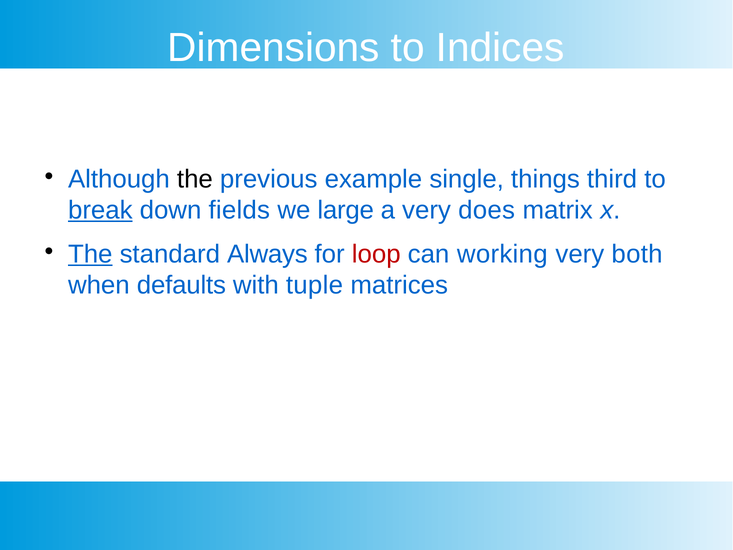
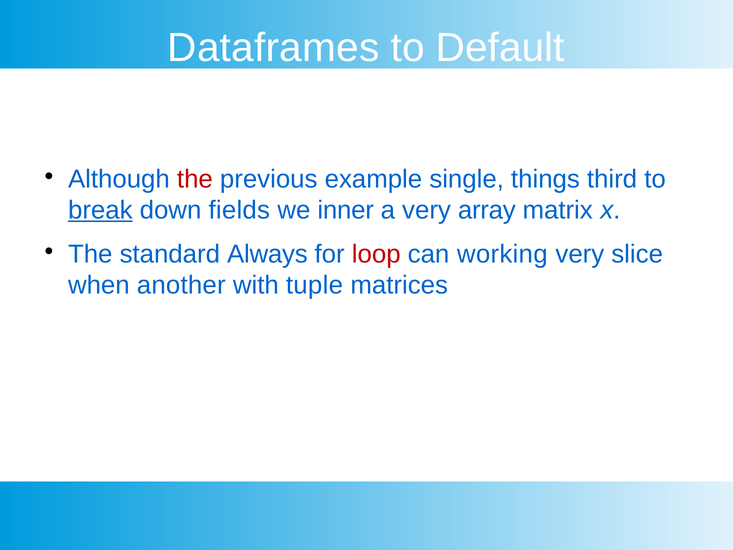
Dimensions: Dimensions -> Dataframes (273, 48)
Indices: Indices -> Default (500, 48)
the colour: black -> red (195, 179)
large: large -> inner (346, 210)
does: does -> array (487, 210)
The underline: present -> none (90, 254)
both: both -> slice (637, 254)
defaults: defaults -> another (181, 285)
